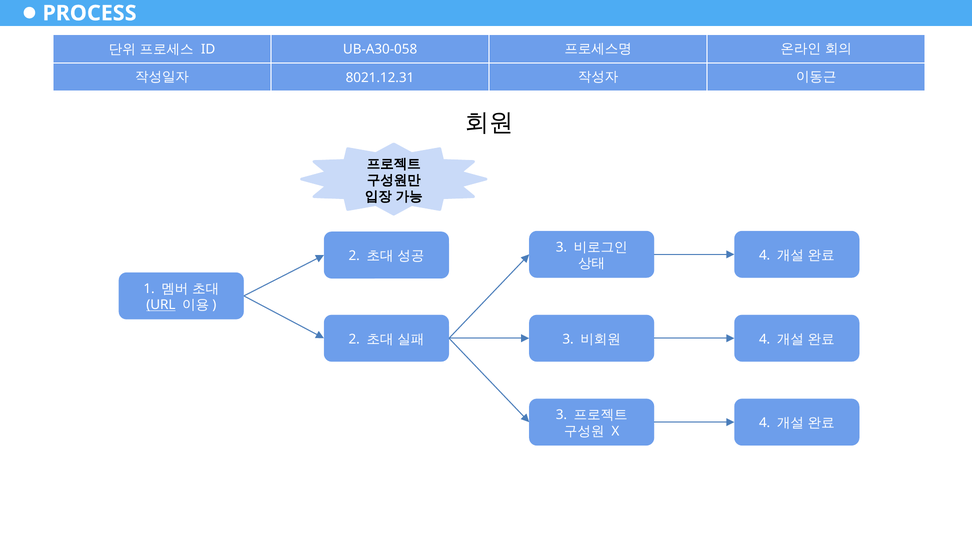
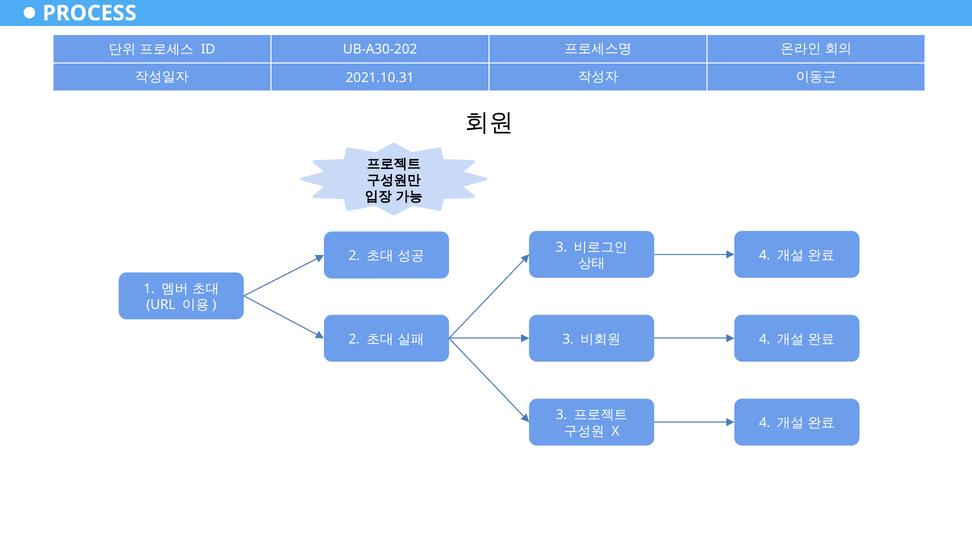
UB-A30-058: UB-A30-058 -> UB-A30-202 (380, 49)
8021.12.31: 8021.12.31 -> 2021.10.31 (380, 78)
URL underline: present -> none (161, 305)
